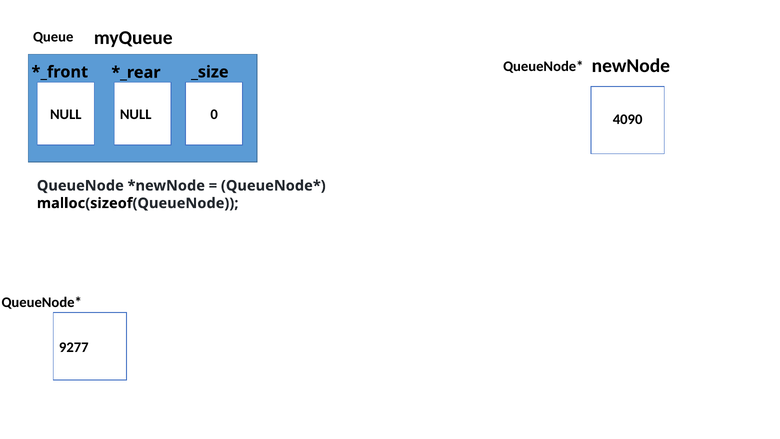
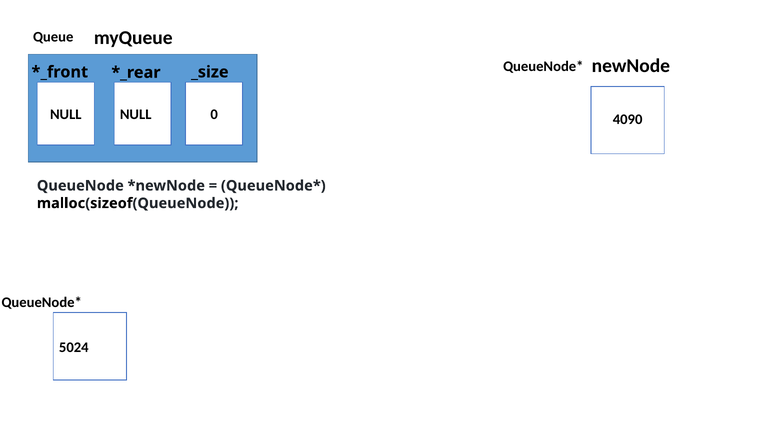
9277: 9277 -> 5024 (74, 347)
